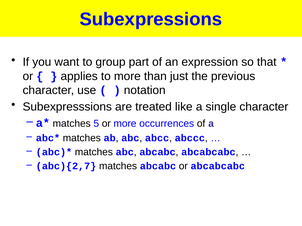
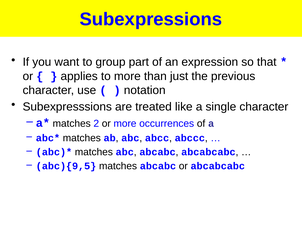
5: 5 -> 2 (96, 124)
abc){2,7: abc){2,7 -> abc){9,5 (66, 167)
